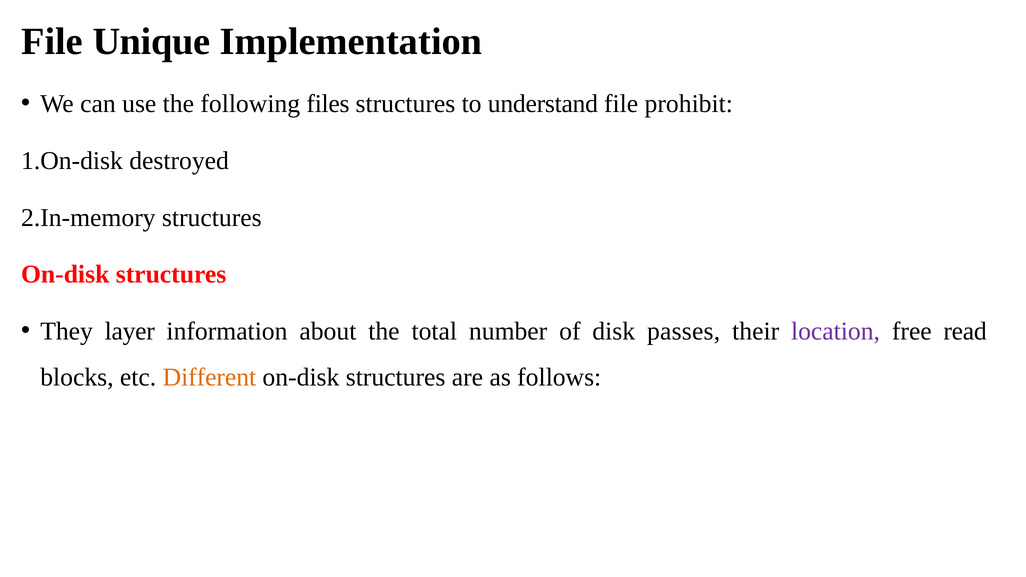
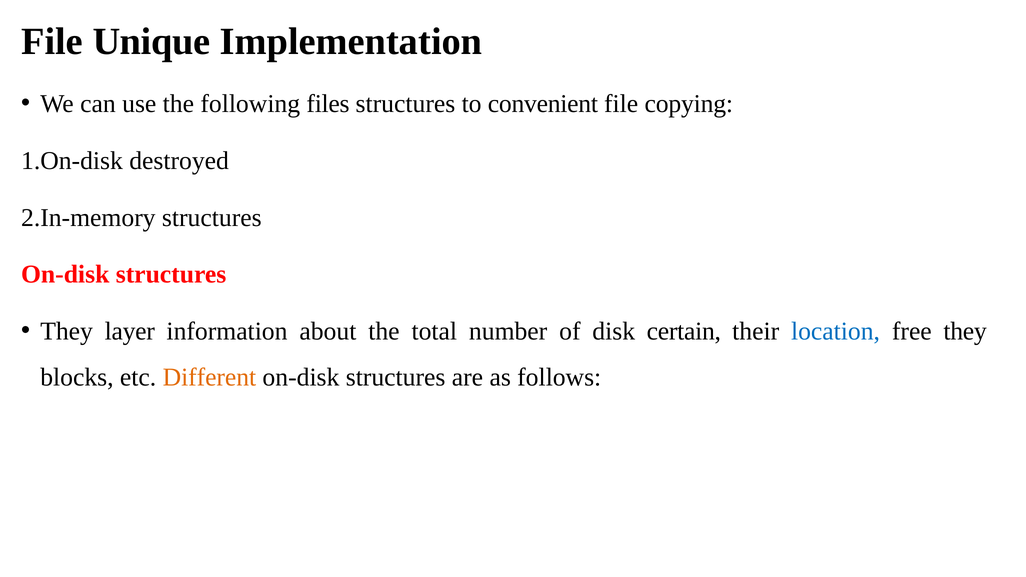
understand: understand -> convenient (543, 104)
prohibit: prohibit -> copying (689, 104)
passes: passes -> certain (684, 331)
location colour: purple -> blue (836, 331)
free read: read -> they (965, 331)
